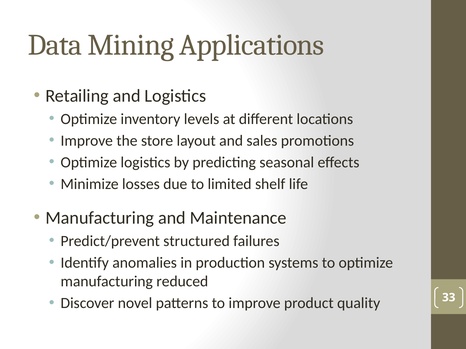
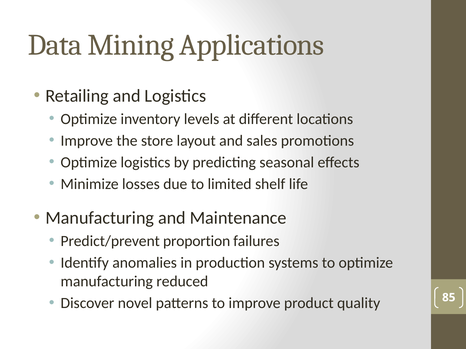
structured: structured -> proportion (197, 241)
33: 33 -> 85 (449, 298)
